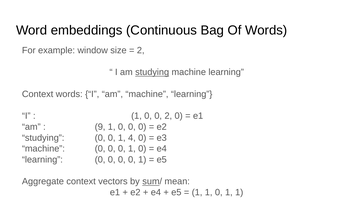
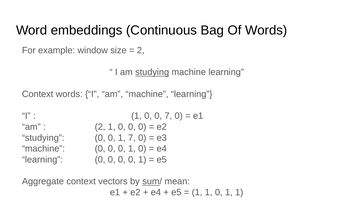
0 2: 2 -> 7 (168, 116)
9: 9 -> 2 (100, 127)
1 4: 4 -> 7 (132, 138)
